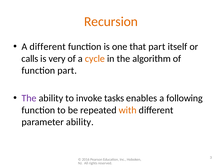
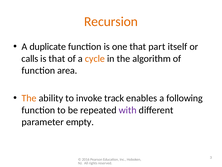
A different: different -> duplicate (48, 47)
is very: very -> that (57, 58)
function part: part -> area (67, 70)
The colour: purple -> orange (29, 98)
tasks: tasks -> track (114, 98)
with colour: orange -> purple (128, 110)
parameter ability: ability -> empty (80, 122)
